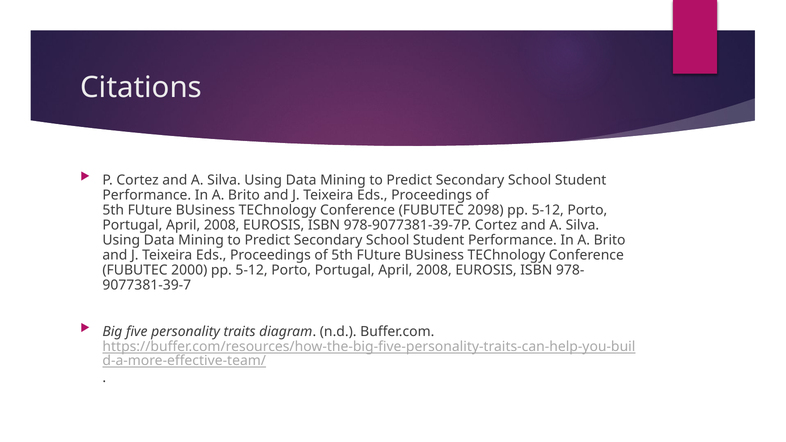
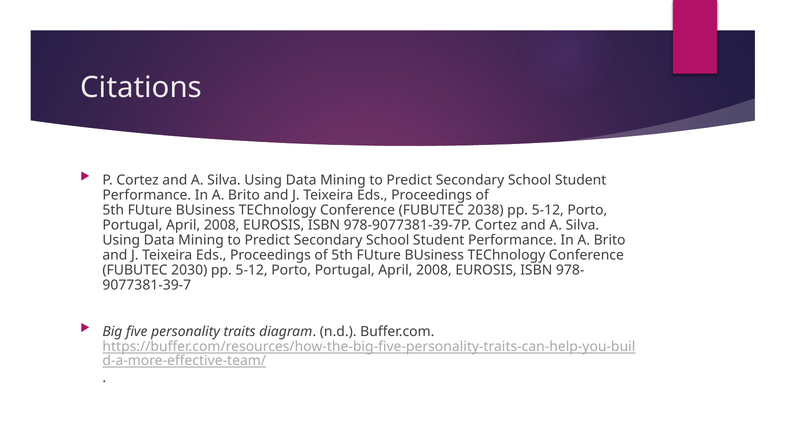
2098: 2098 -> 2038 (486, 210)
2000: 2000 -> 2030 (189, 270)
